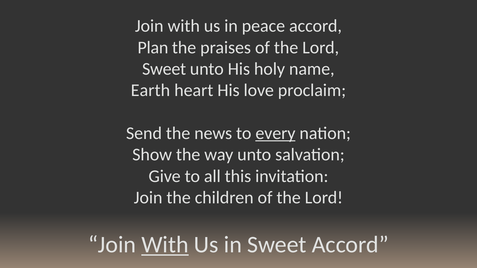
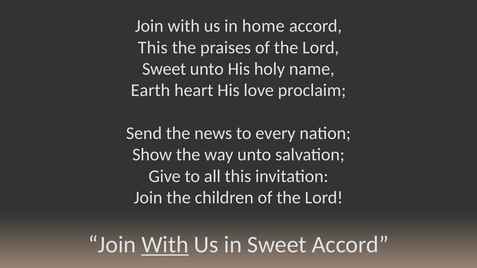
peace: peace -> home (263, 26)
Plan: Plan -> This (153, 48)
every underline: present -> none (275, 133)
